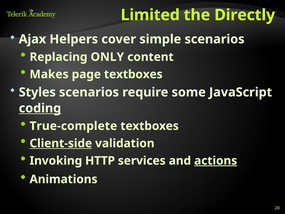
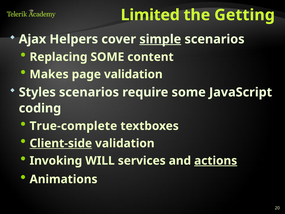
Directly: Directly -> Getting (245, 15)
simple underline: none -> present (160, 39)
Replacing ONLY: ONLY -> SOME (107, 57)
page textboxes: textboxes -> validation (133, 74)
coding underline: present -> none (40, 108)
HTTP: HTTP -> WILL (100, 161)
